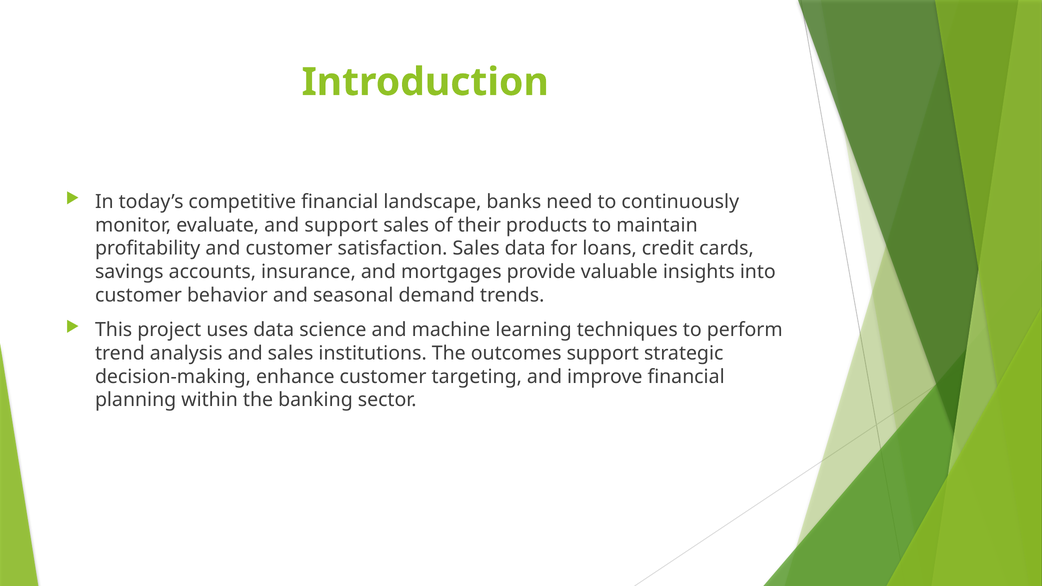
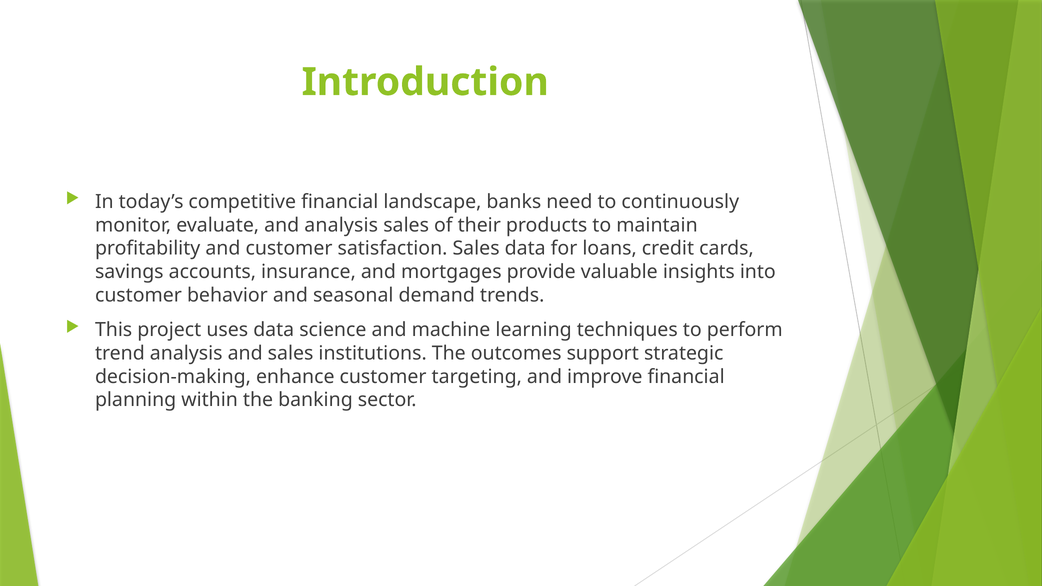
and support: support -> analysis (341, 225)
